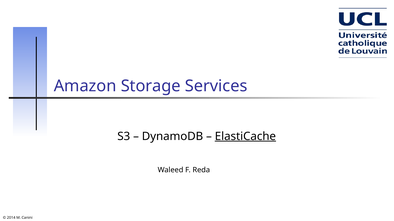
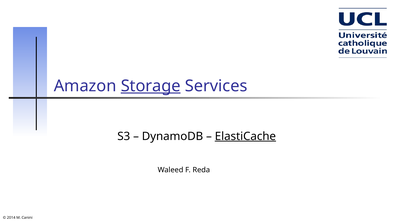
Storage underline: none -> present (151, 86)
